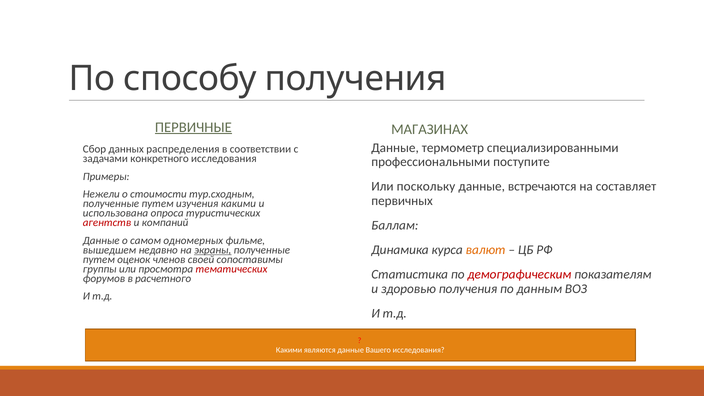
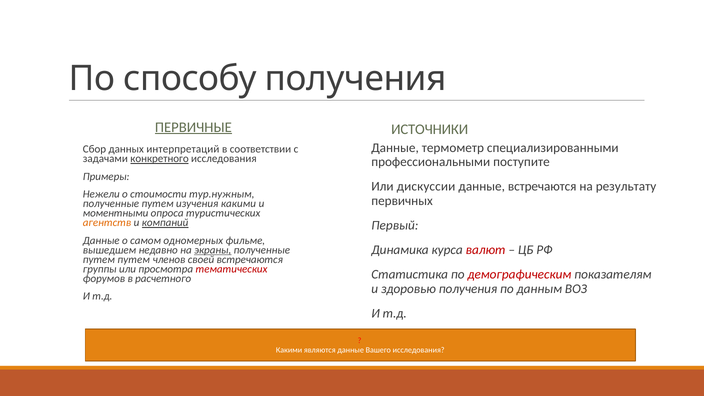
МАГАЗИНАХ: МАГАЗИНАХ -> ИСТОЧНИКИ (430, 130)
распределения: распределения -> интерпретаций (183, 149)
конкретного underline: none -> present (160, 159)
поскольку: поскольку -> дискуссии (426, 187)
составляет: составляет -> результату (626, 187)
тур.сходным: тур.сходным -> тур.нужным (222, 194)
использована: использована -> моментными (116, 213)
агентств colour: red -> orange (107, 223)
компаний underline: none -> present (165, 223)
Баллам: Баллам -> Первый (395, 225)
валют colour: orange -> red (486, 250)
путем оценок: оценок -> путем (134, 259)
своей сопоставимы: сопоставимы -> встречаются (250, 259)
